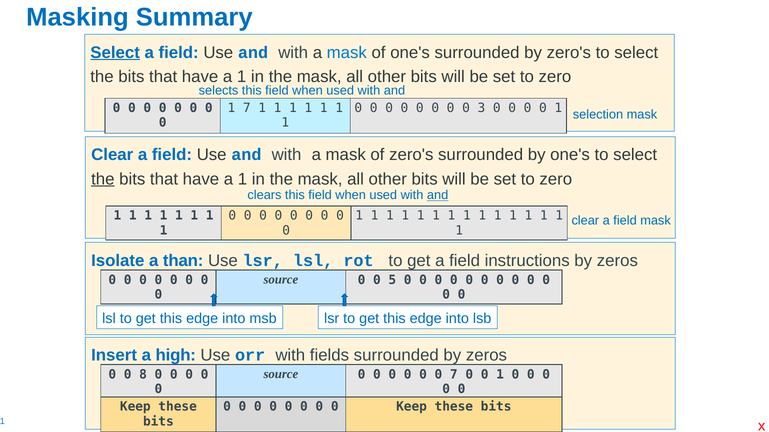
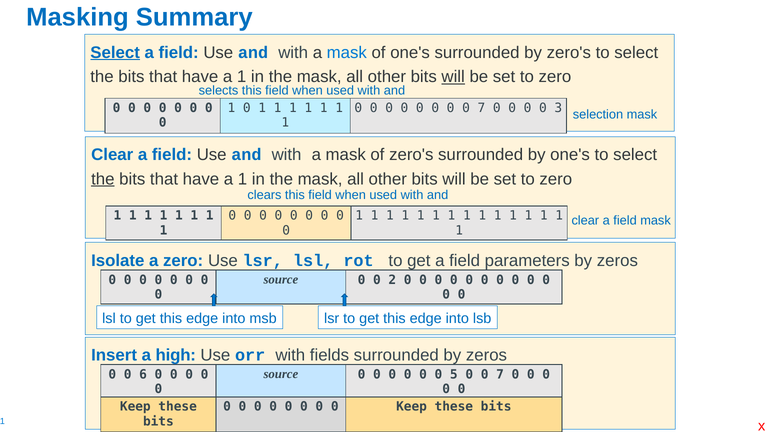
will underline: none -> present (453, 77)
7: 7 -> 0 (247, 108)
0 0 0 3: 3 -> 7 (481, 108)
1: 1 -> 3 (558, 108)
and underline: present -> none (438, 195)
a than: than -> zero (183, 261)
instructions: instructions -> parameters (527, 261)
5: 5 -> 2 (392, 280)
0 7: 7 -> 5 (454, 375)
1: 1 -> 7 (500, 375)
8: 8 -> 6 (143, 375)
